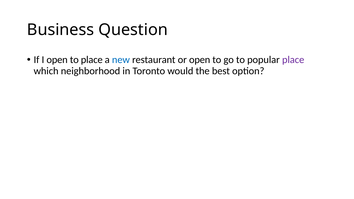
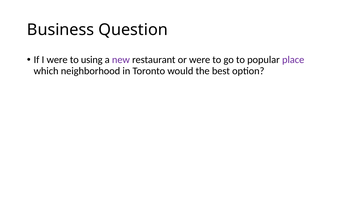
I open: open -> were (57, 60)
to place: place -> using (92, 60)
new colour: blue -> purple (121, 60)
or open: open -> were (200, 60)
